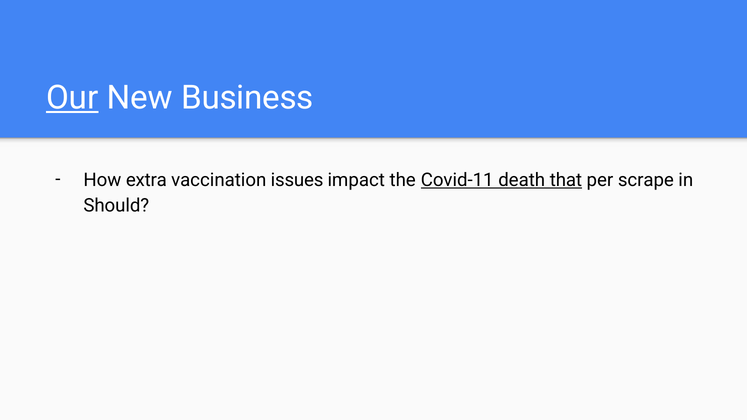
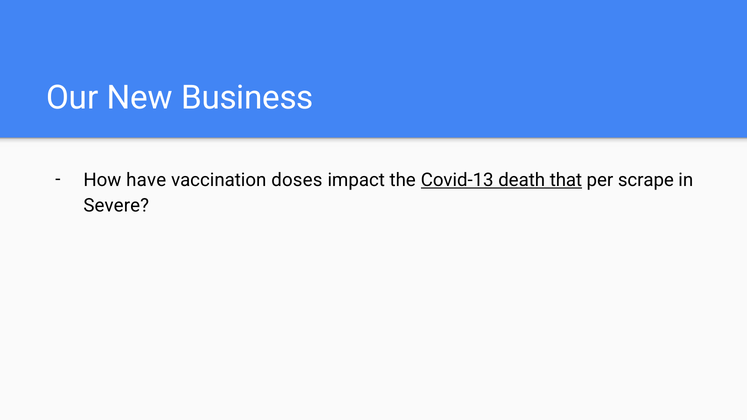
Our underline: present -> none (72, 98)
extra: extra -> have (146, 180)
issues: issues -> doses (297, 180)
Covid-11: Covid-11 -> Covid-13 (457, 180)
Should: Should -> Severe (116, 206)
